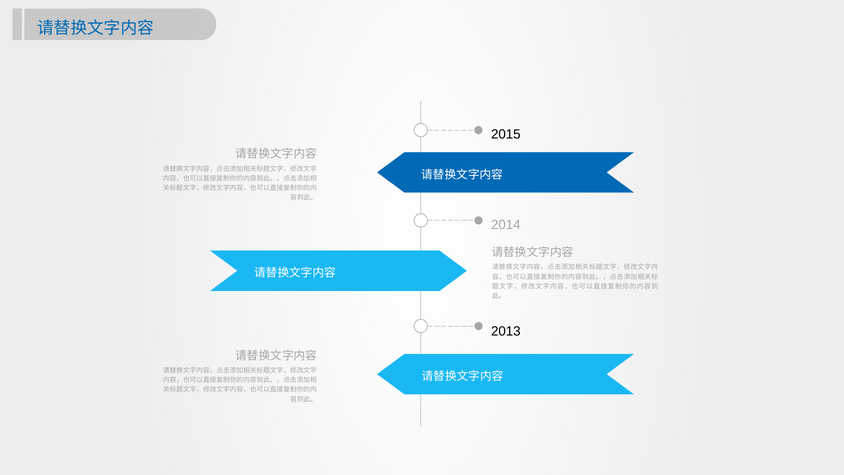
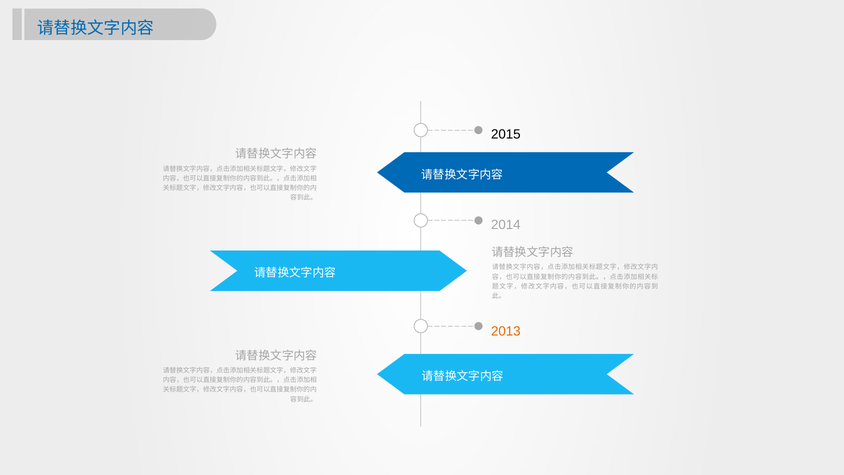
2013 colour: black -> orange (506, 331)
